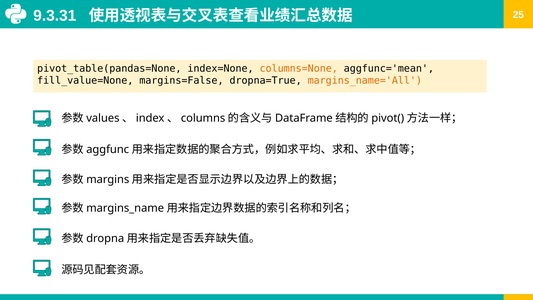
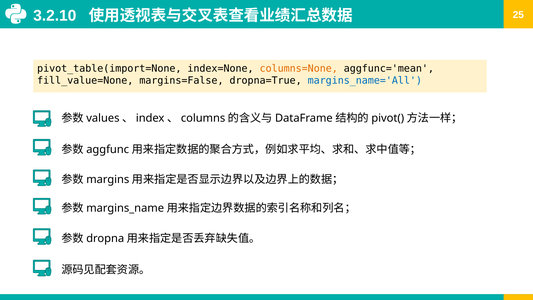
9.3.31: 9.3.31 -> 3.2.10 (55, 16)
pivot_table(pandas=None: pivot_table(pandas=None -> pivot_table(import=None (109, 68)
margins_name='All colour: orange -> blue (365, 80)
